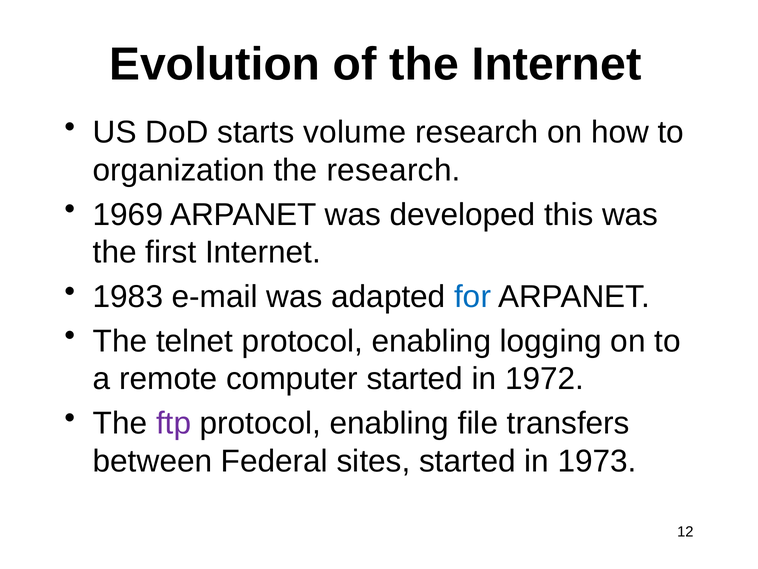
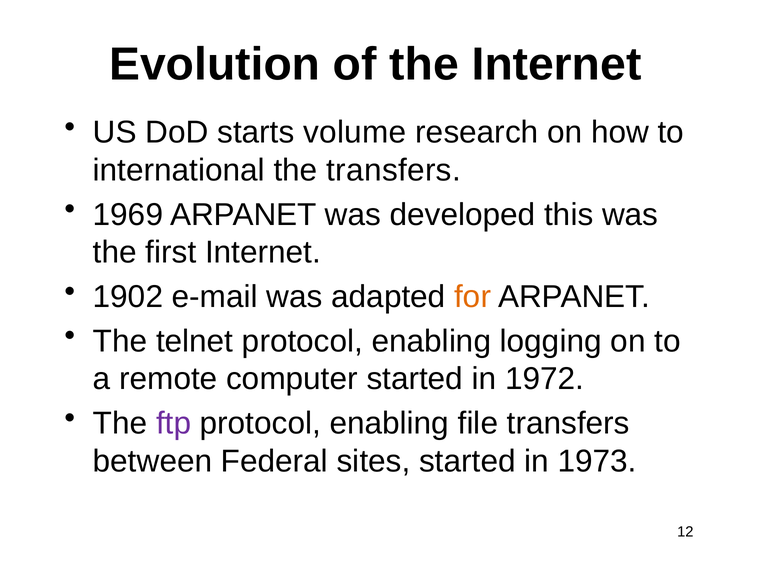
organization: organization -> international (179, 170)
the research: research -> transfers (394, 170)
1983: 1983 -> 1902 (128, 297)
for colour: blue -> orange (473, 297)
